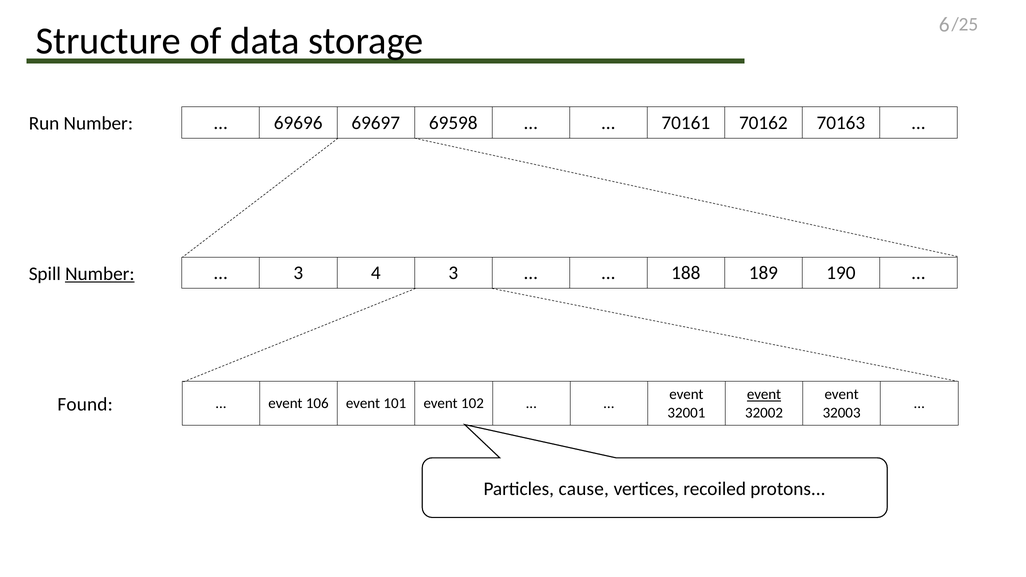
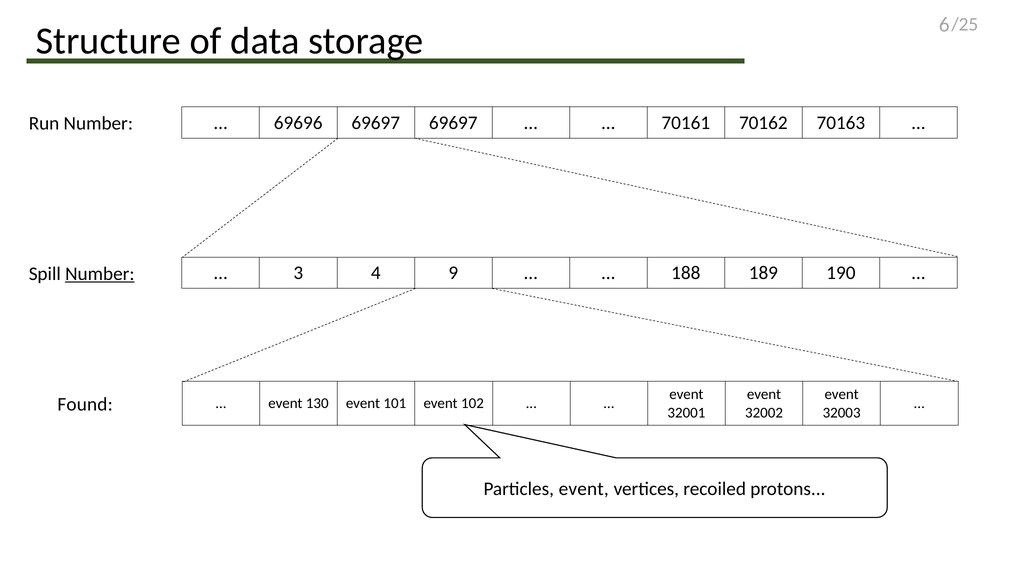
69697 69598: 69598 -> 69697 (453, 123)
4 3: 3 -> 9 (453, 273)
event underline: present -> none (764, 395)
106: 106 -> 130 (317, 403)
Particles cause: cause -> event (584, 489)
